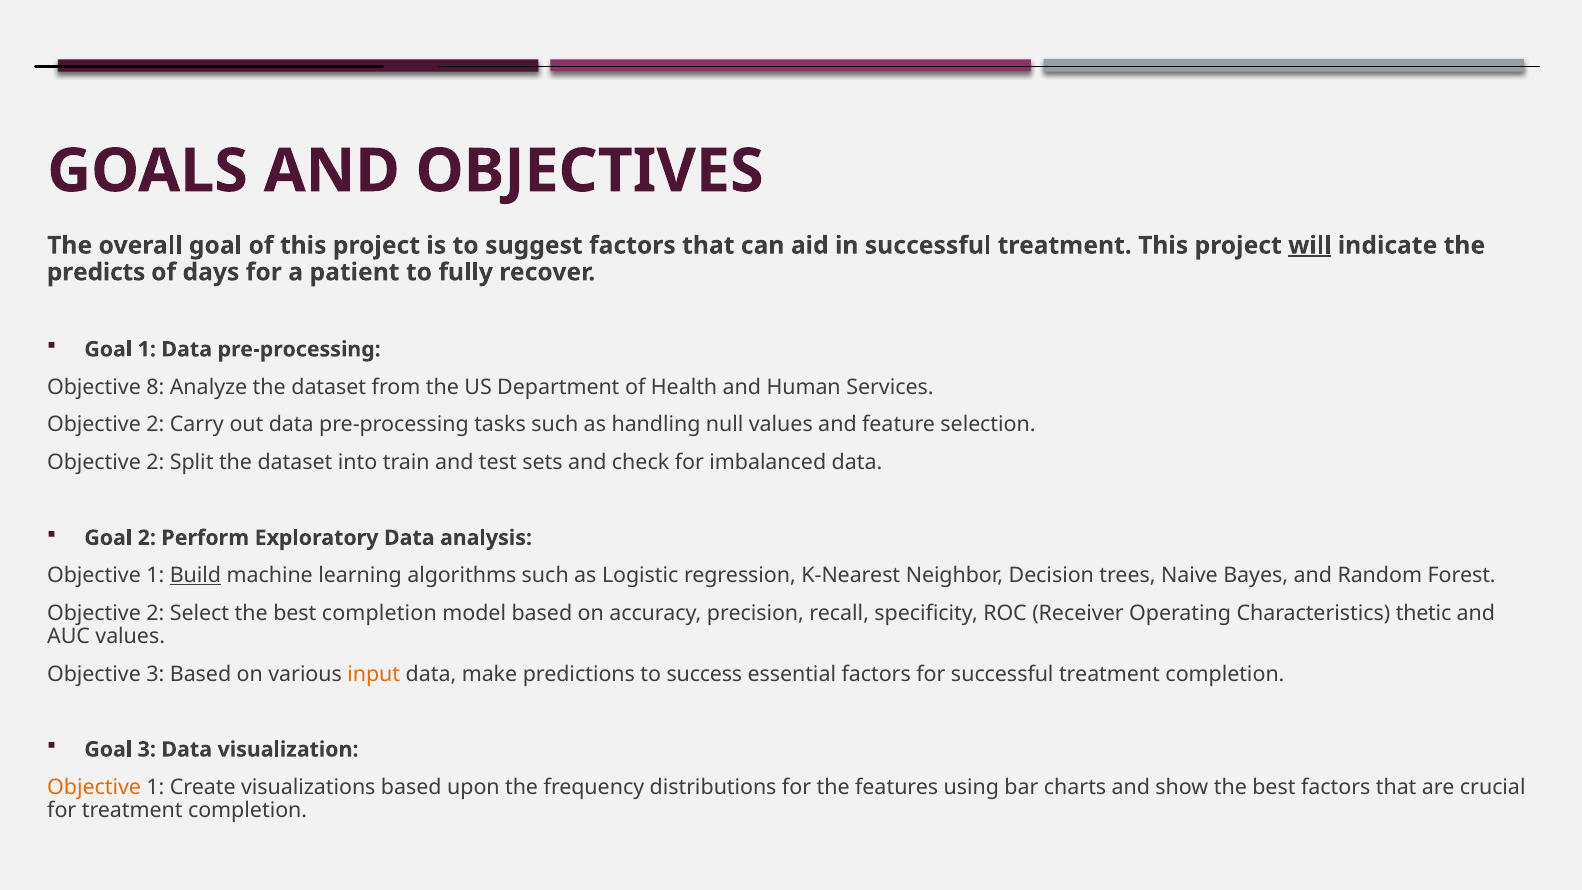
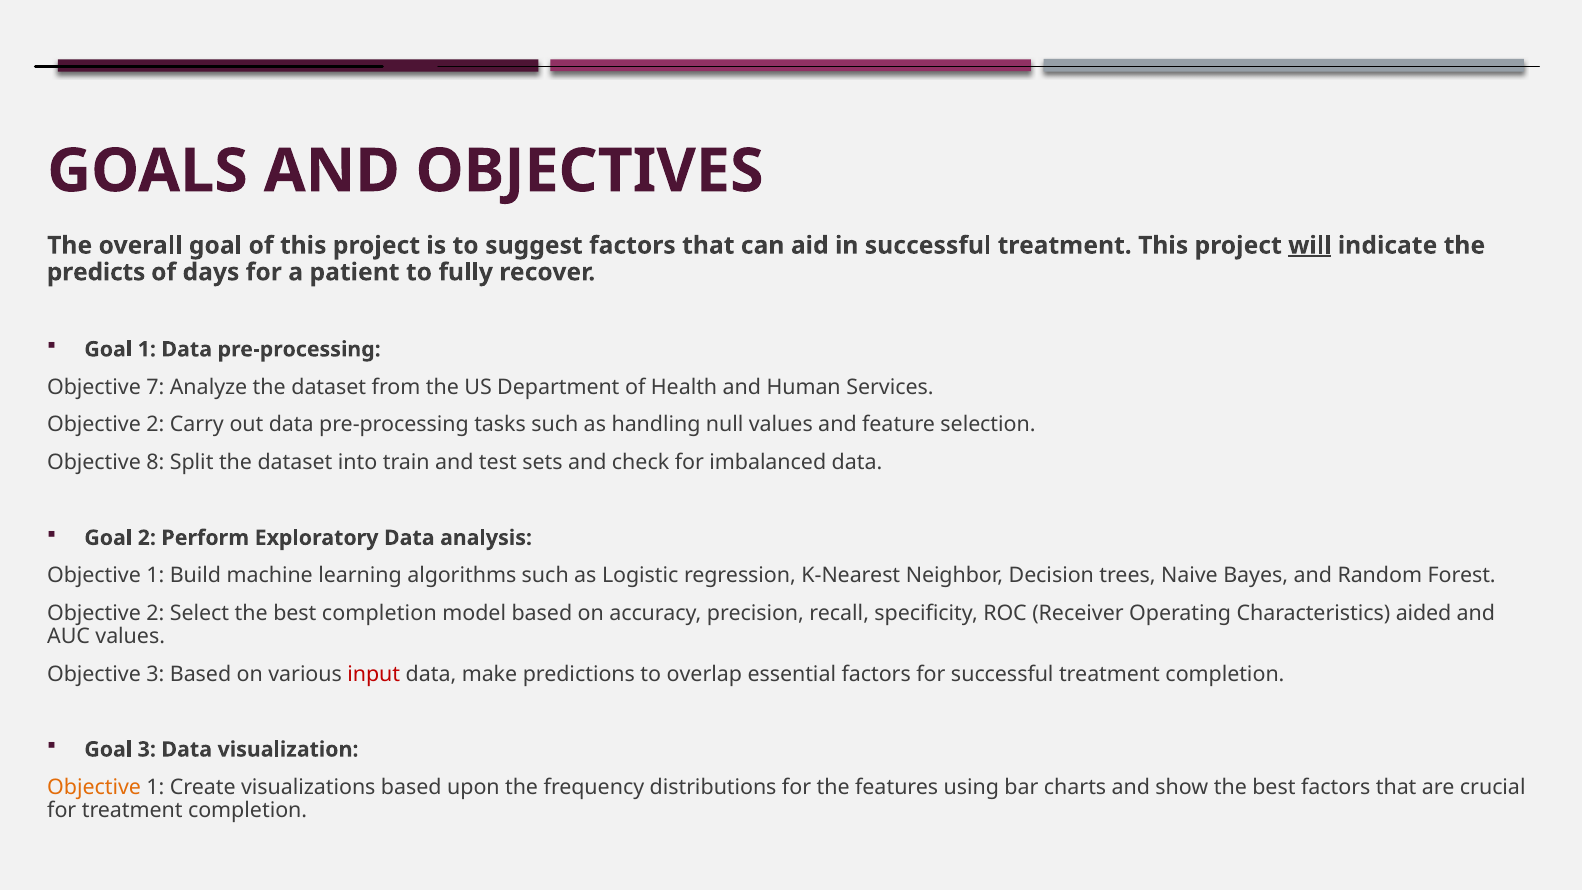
8: 8 -> 7 (155, 387)
2: 2 -> 8 (155, 462)
Build underline: present -> none (195, 575)
thetic: thetic -> aided (1424, 613)
input colour: orange -> red (374, 674)
success: success -> overlap (704, 674)
